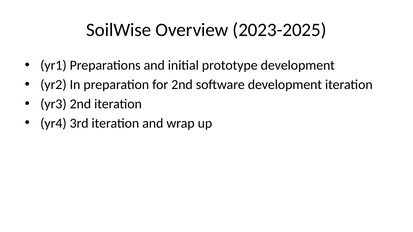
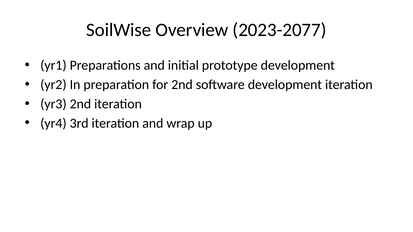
2023-2025: 2023-2025 -> 2023-2077 (280, 30)
